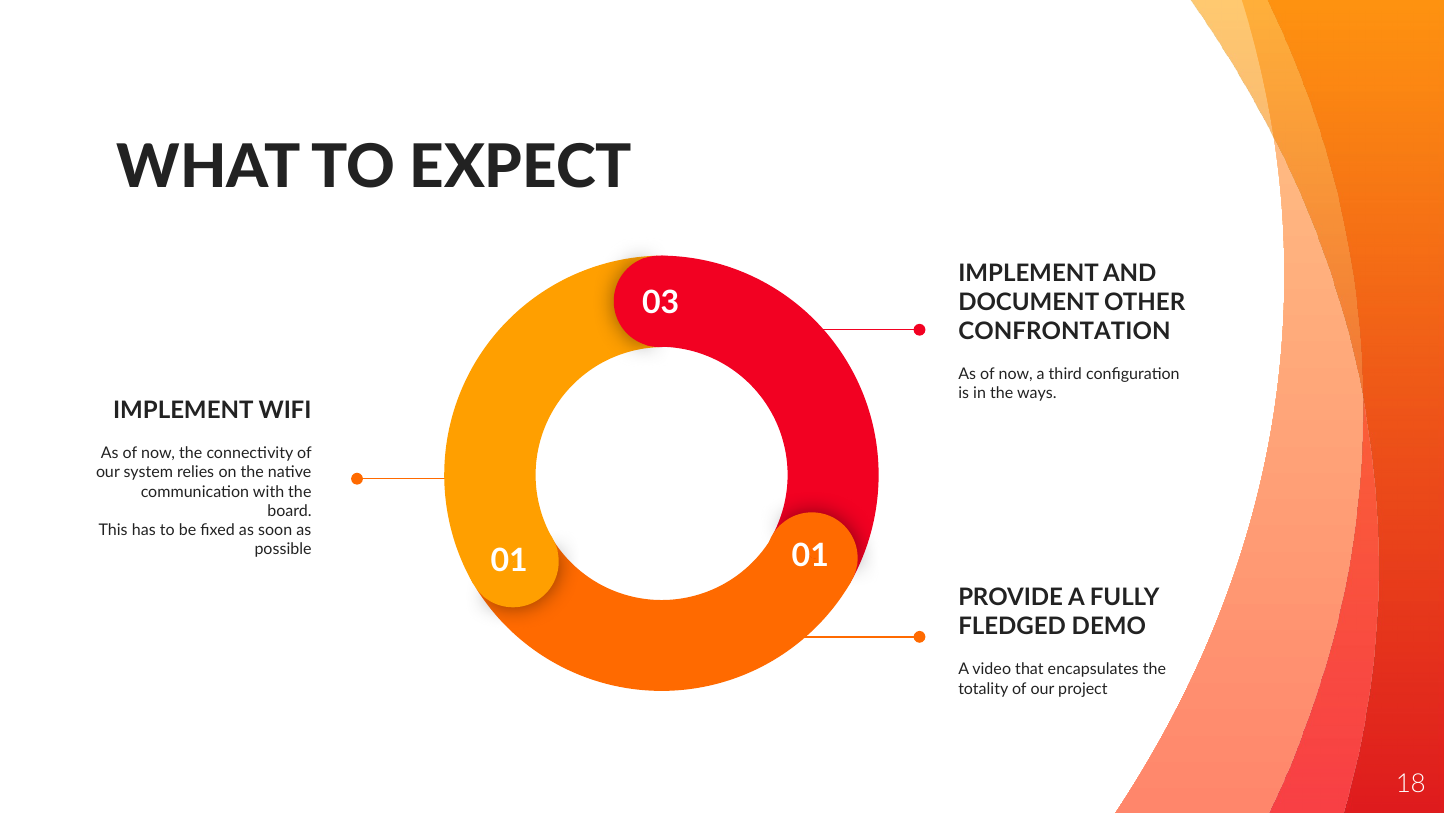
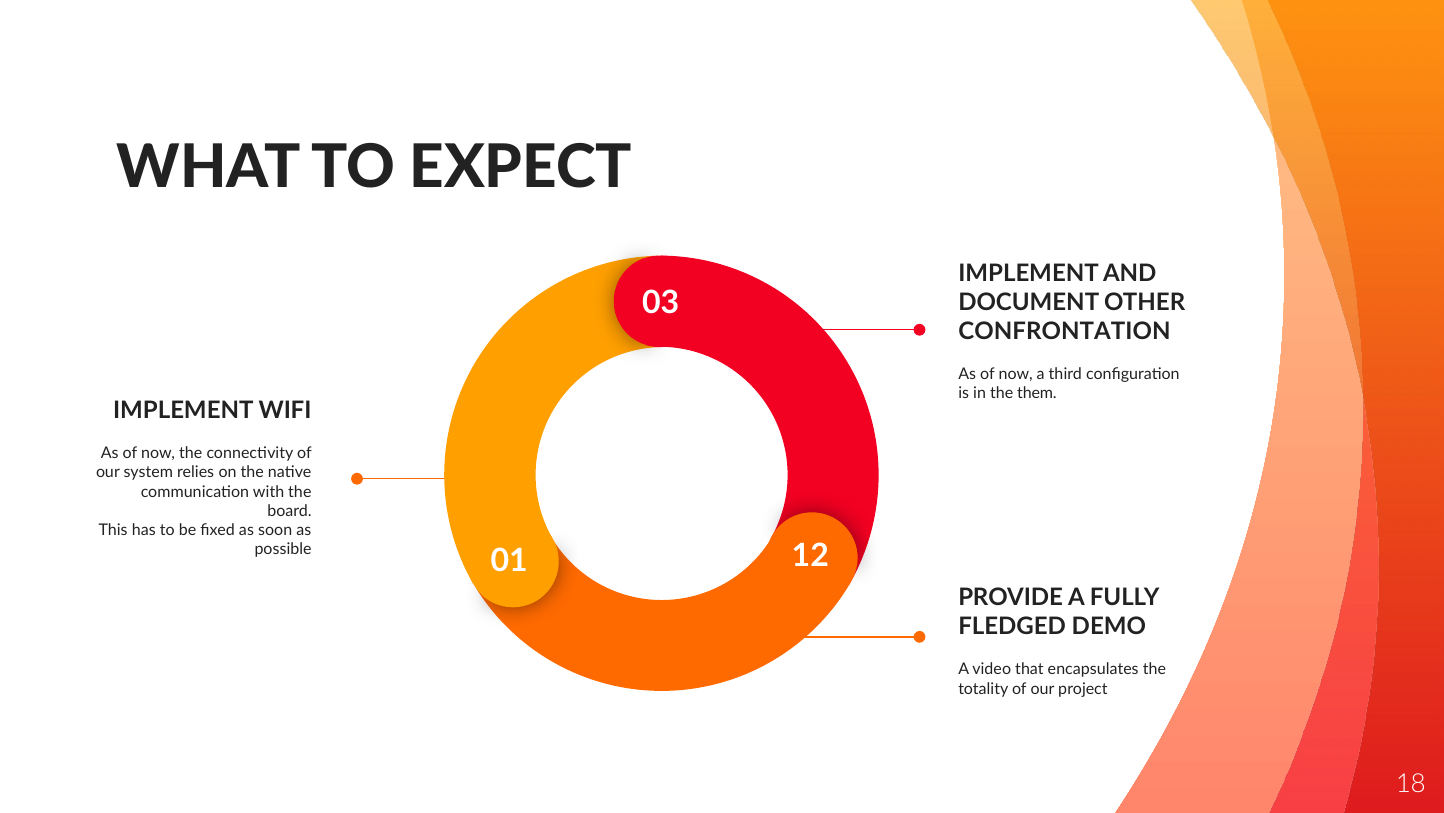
ways: ways -> them (1037, 393)
01 01: 01 -> 12 (810, 556)
